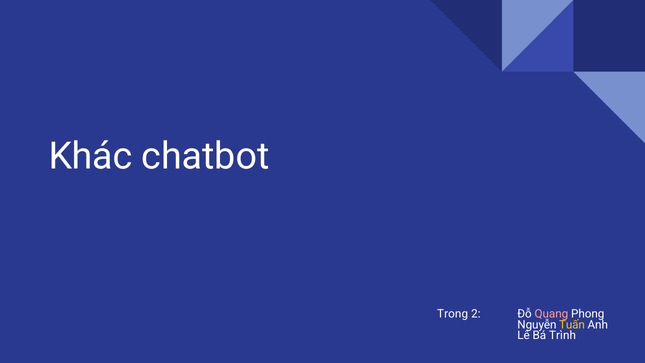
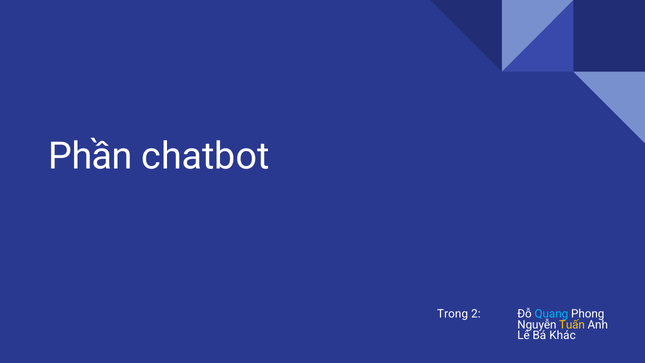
Khác: Khác -> Phần (91, 156)
Quang colour: pink -> light blue (551, 314)
Trình: Trình -> Khác (563, 335)
